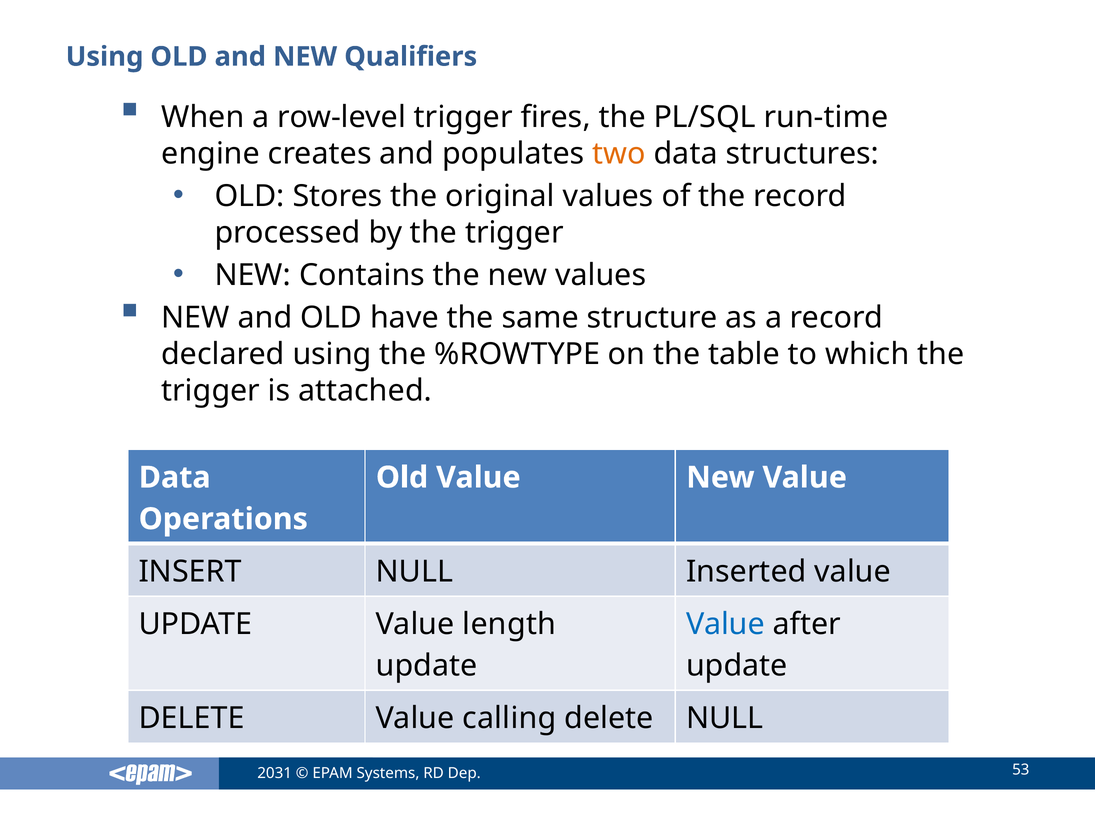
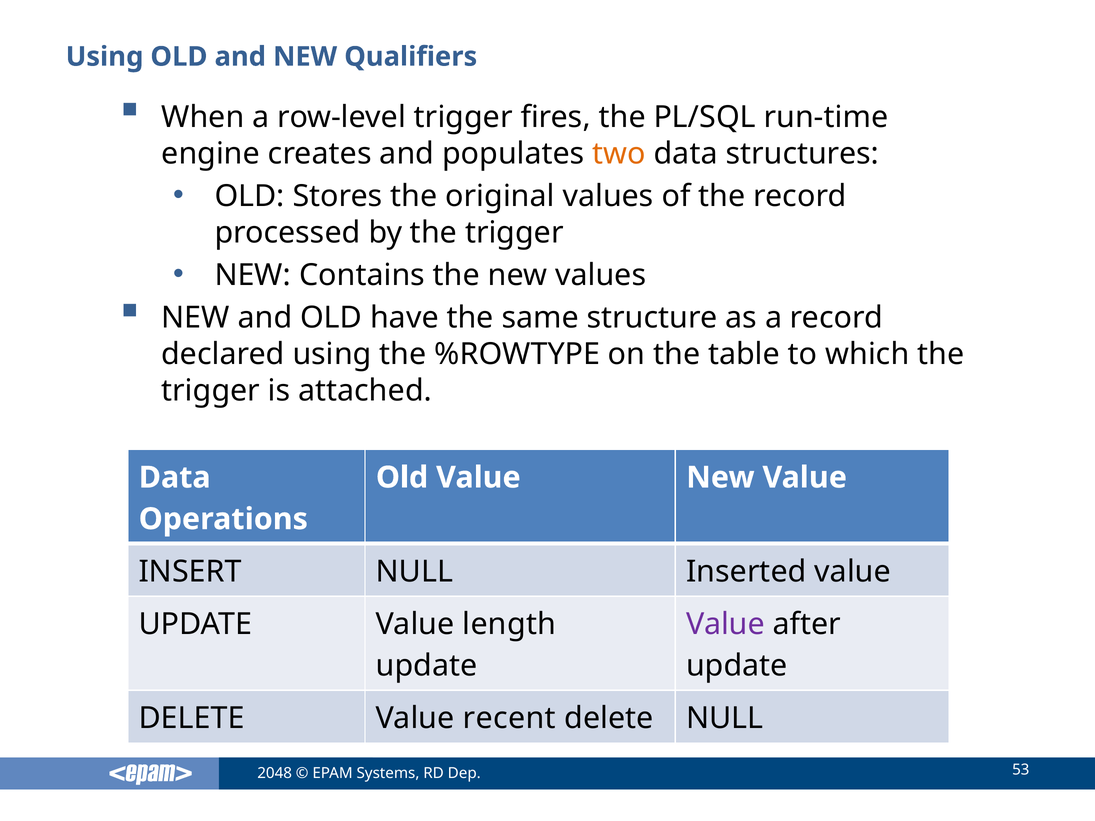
Value colour: blue -> purple (725, 624)
calling: calling -> recent (509, 719)
2031: 2031 -> 2048 (275, 773)
